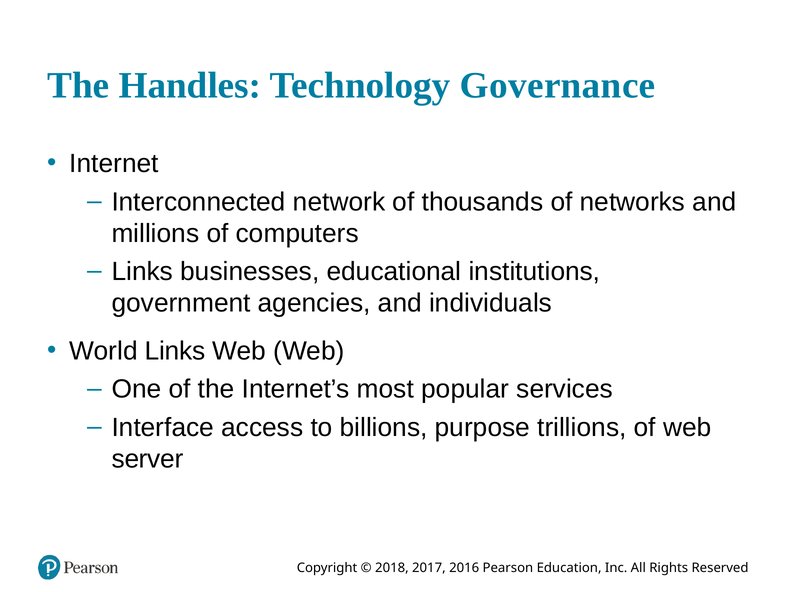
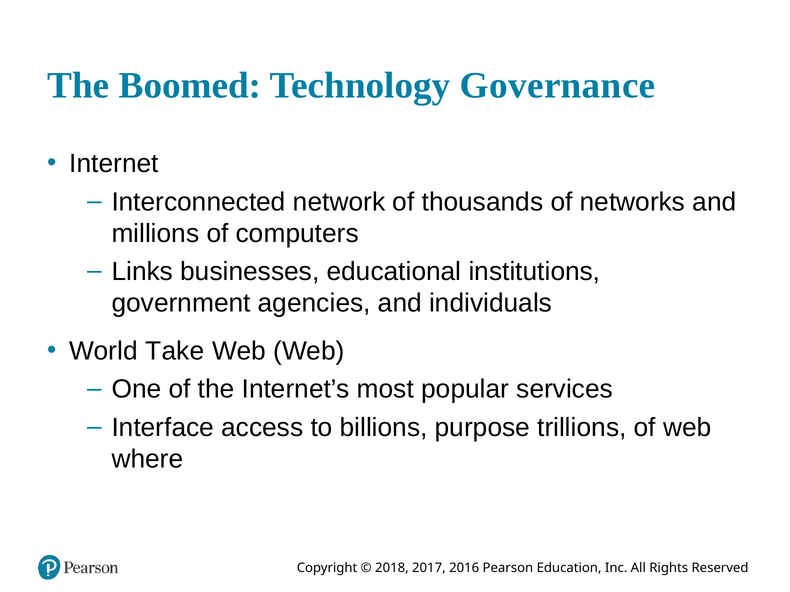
Handles: Handles -> Boomed (190, 86)
World Links: Links -> Take (175, 351)
server: server -> where (147, 459)
